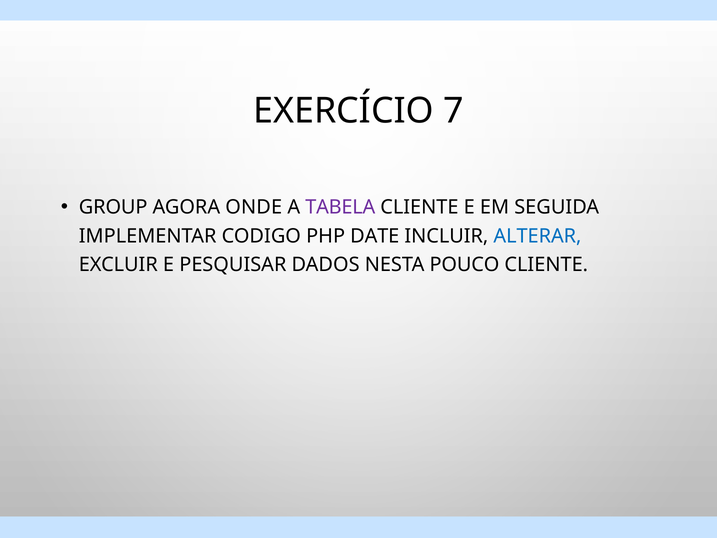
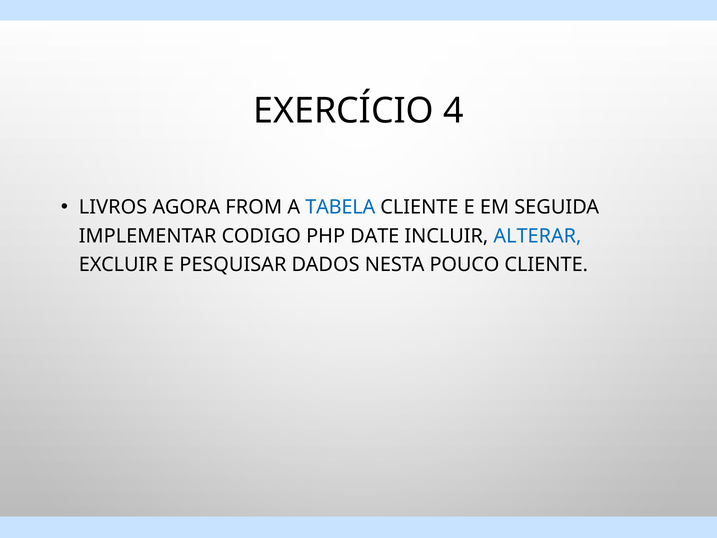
7: 7 -> 4 (453, 111)
GROUP: GROUP -> LIVROS (113, 207)
ONDE: ONDE -> FROM (254, 207)
TABELA colour: purple -> blue (340, 207)
